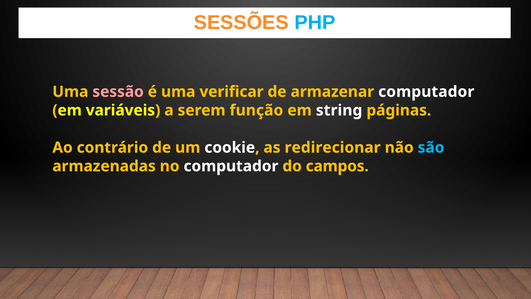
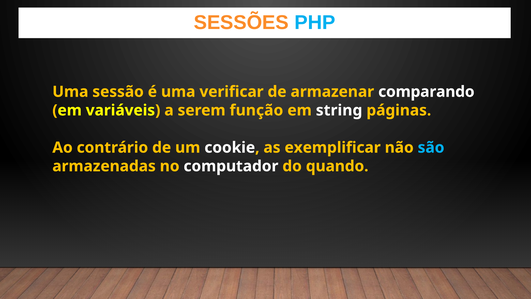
sessão colour: pink -> yellow (118, 92)
armazenar computador: computador -> comparando (426, 92)
redirecionar: redirecionar -> exemplificar (333, 147)
campos: campos -> quando (337, 166)
